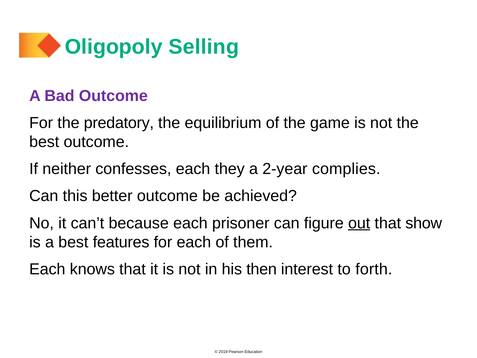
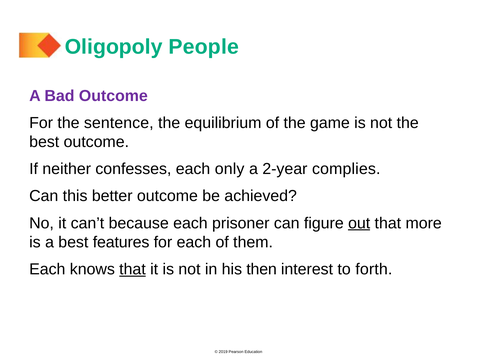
Selling: Selling -> People (204, 47)
predatory: predatory -> sentence (119, 123)
they: they -> only (230, 169)
show: show -> more (424, 223)
that underline: none -> present (132, 269)
